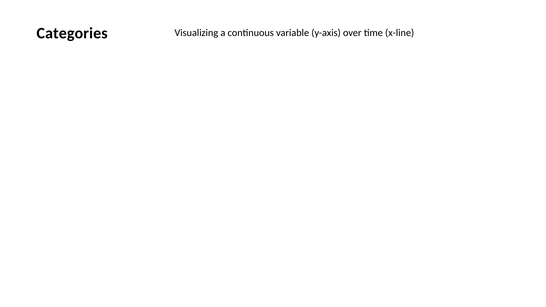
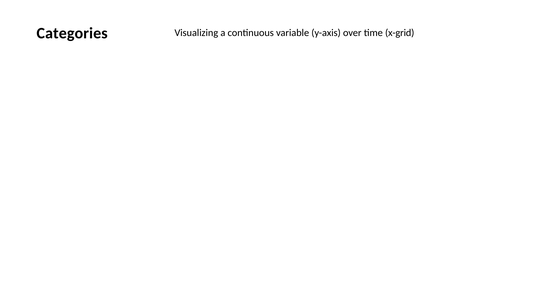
x-line: x-line -> x-grid (400, 33)
